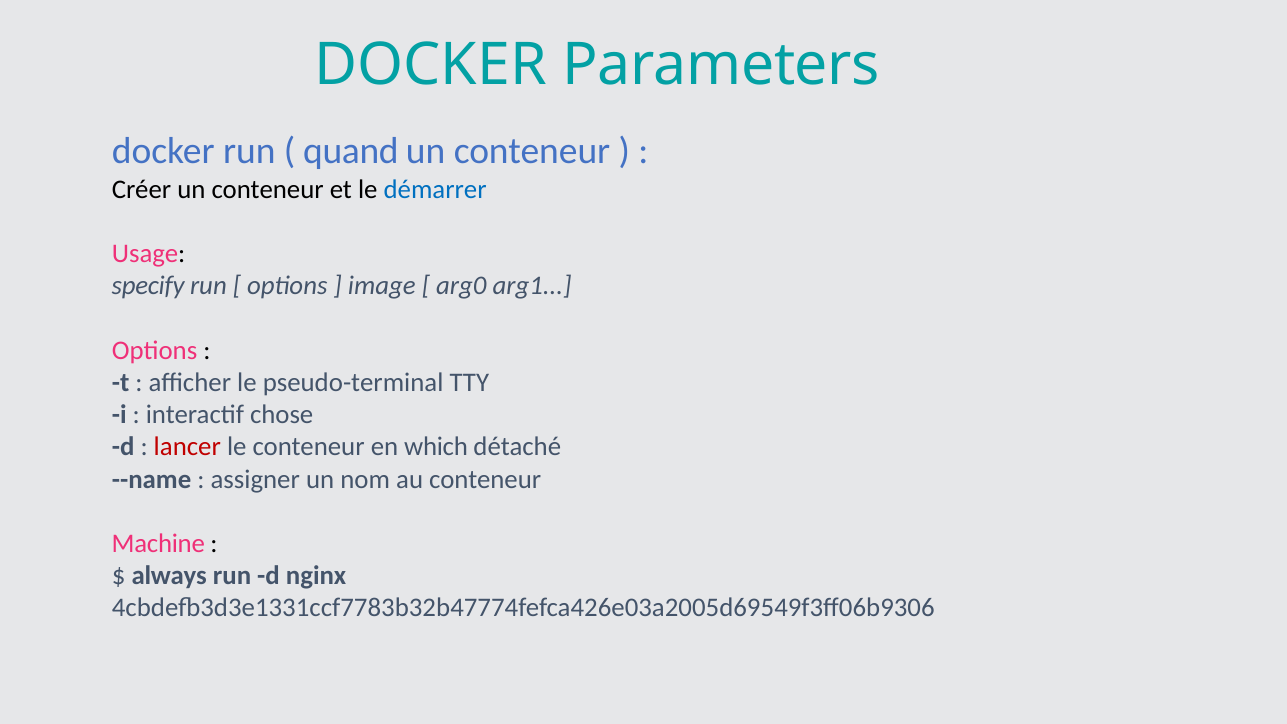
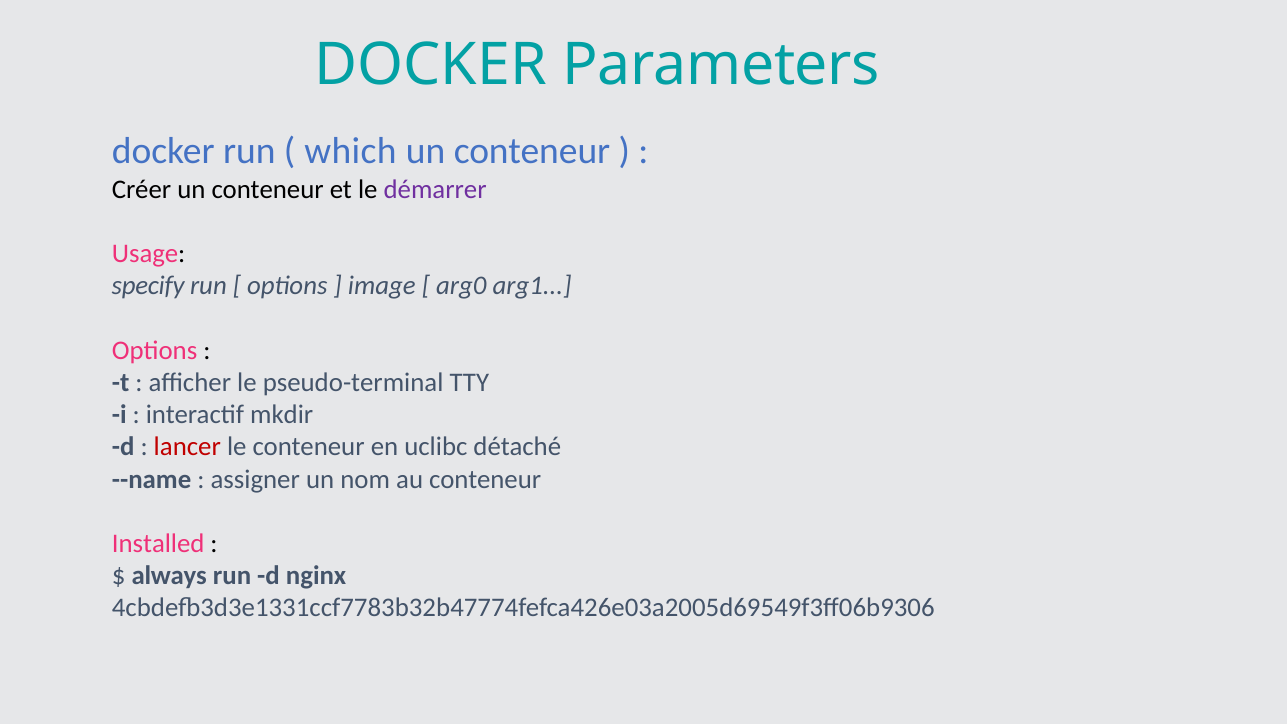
quand: quand -> which (351, 152)
démarrer colour: blue -> purple (435, 189)
chose: chose -> mkdir (282, 415)
which: which -> uclibc (436, 447)
Machine: Machine -> Installed (158, 543)
